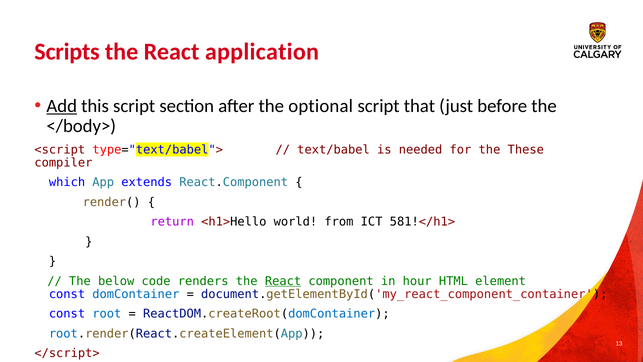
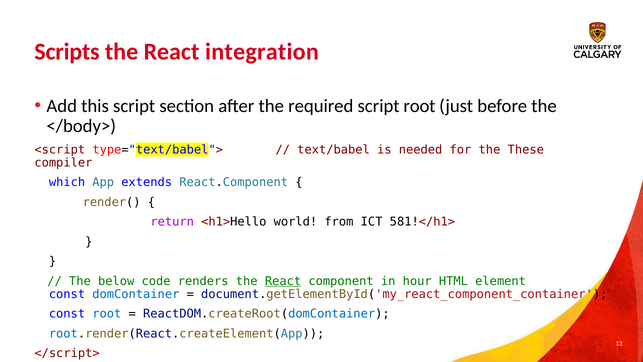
application: application -> integration (262, 52)
Add underline: present -> none (62, 106)
optional: optional -> required (321, 106)
script that: that -> root (419, 106)
